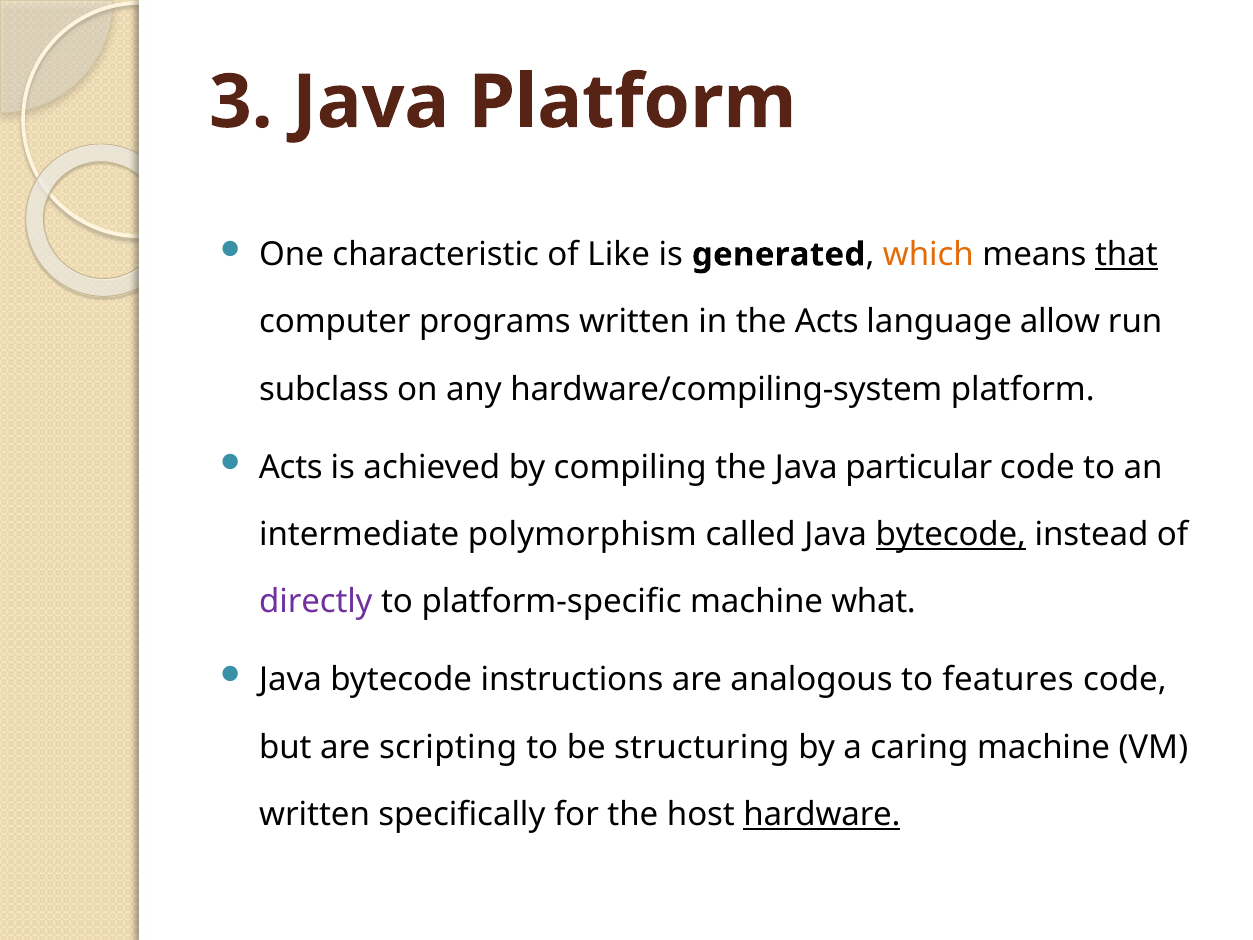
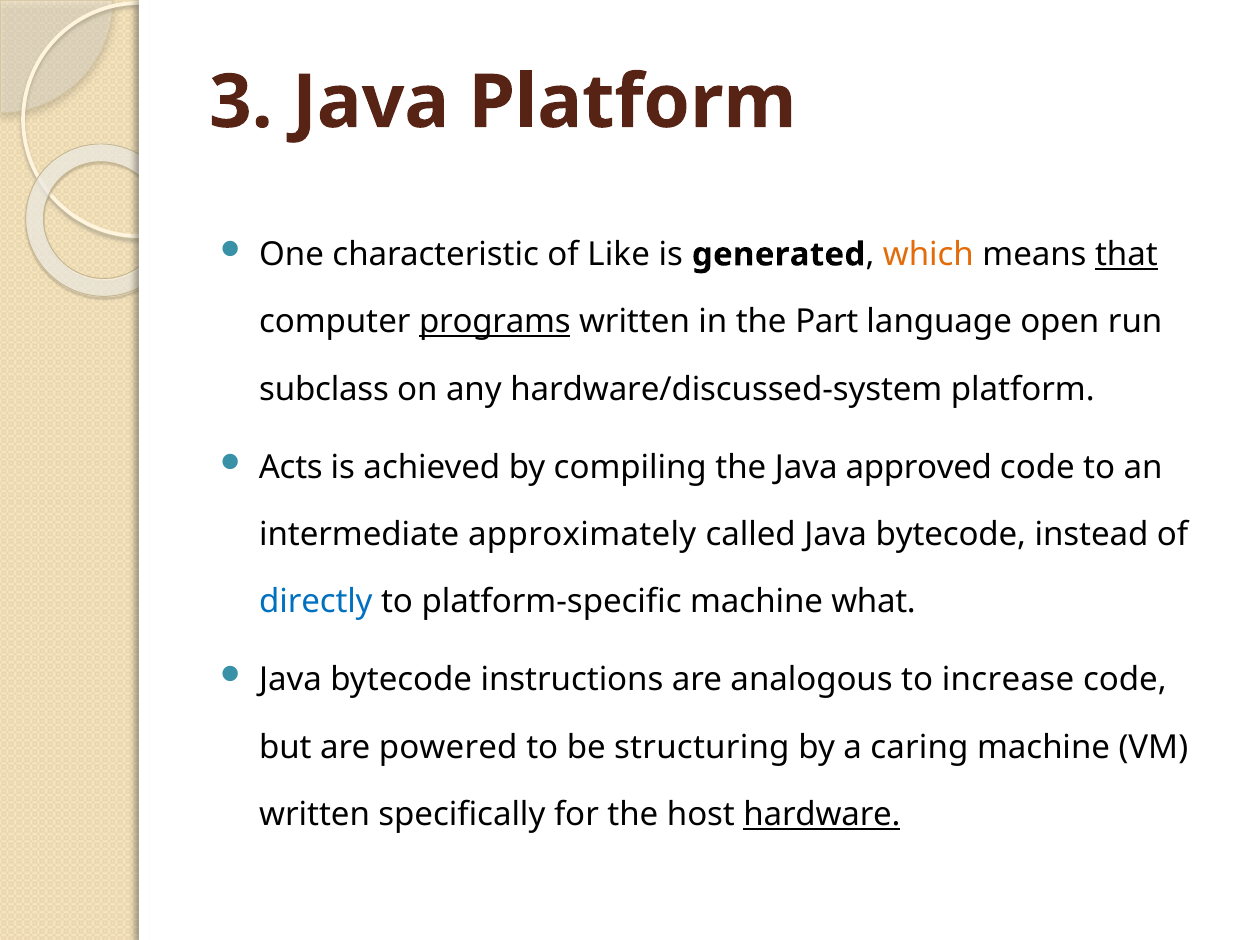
programs underline: none -> present (495, 322)
the Acts: Acts -> Part (827, 322)
allow: allow -> open (1060, 322)
hardware/compiling-system: hardware/compiling-system -> hardware/discussed-system (726, 389)
particular: particular -> approved (919, 467)
polymorphism: polymorphism -> approximately (582, 534)
bytecode underline: present -> none (951, 534)
directly colour: purple -> blue (316, 602)
features: features -> increase (1008, 680)
scripting: scripting -> powered (448, 747)
